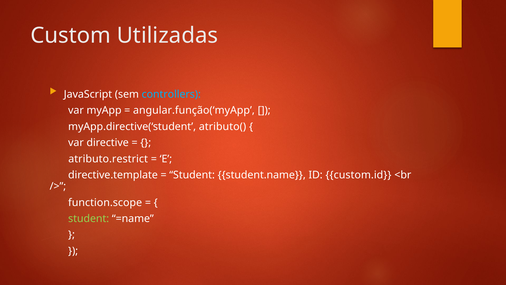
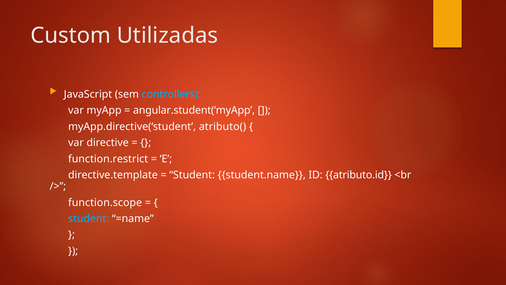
angular.função(‘myApp: angular.função(‘myApp -> angular.student(‘myApp (194, 110)
atributo.restrict: atributo.restrict -> function.restrict (108, 159)
custom.id: custom.id -> atributo.id (359, 175)
student colour: light green -> light blue (89, 218)
